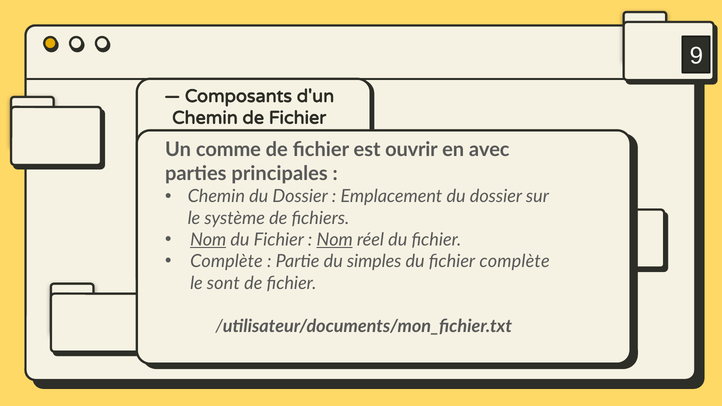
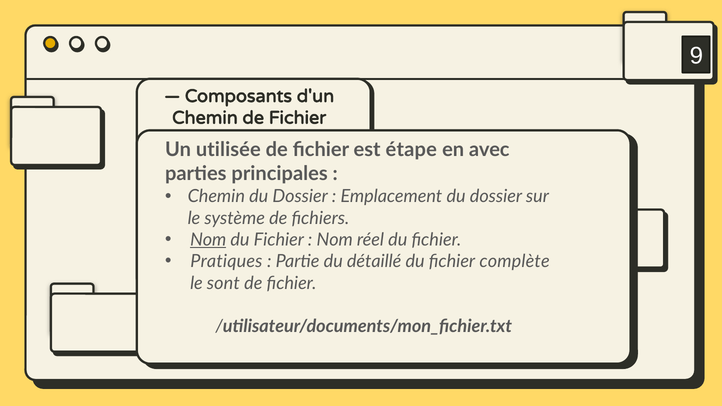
comme: comme -> utilisée (228, 150)
ouvrir: ouvrir -> étape (411, 150)
Nom underline: present -> none (335, 240)
Complète: Complète -> Pratiques (226, 262)
simples: simples -> détaillé (374, 262)
